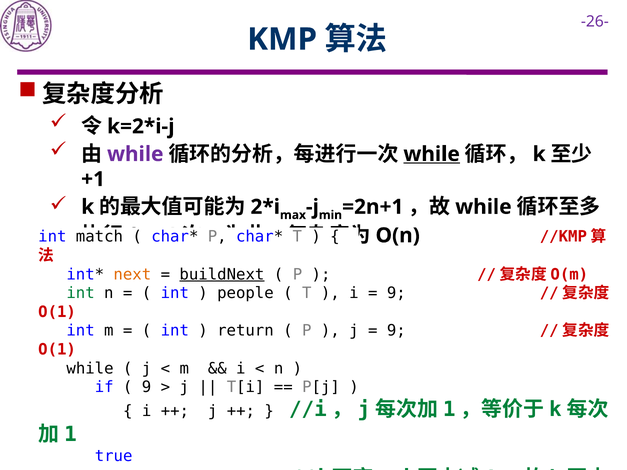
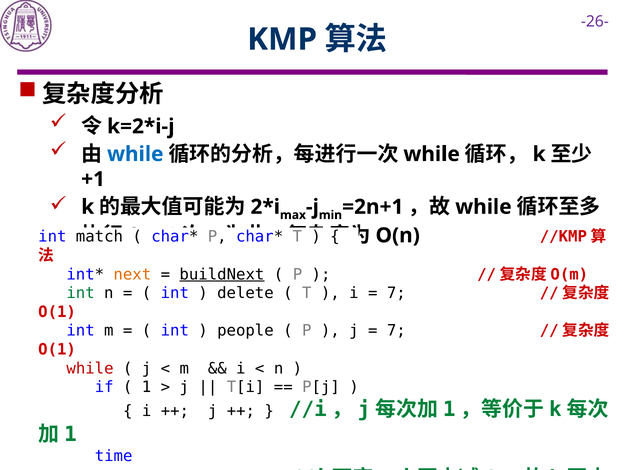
while colour: purple -> blue (135, 154)
while underline: present -> none (432, 154)
people: people -> delete (245, 293)
9: 9 -> 7 (396, 293)
return: return -> people (245, 331)
9: 9 -> 7 (396, 331)
while colour: black -> red (90, 369)
9: 9 -> 1 (147, 387)
true: true -> time (114, 456)
